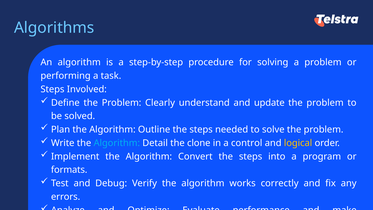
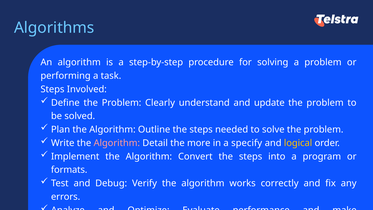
Algorithm colour: light blue -> pink (117, 143)
clone: clone -> more (199, 143)
control: control -> specify (247, 143)
